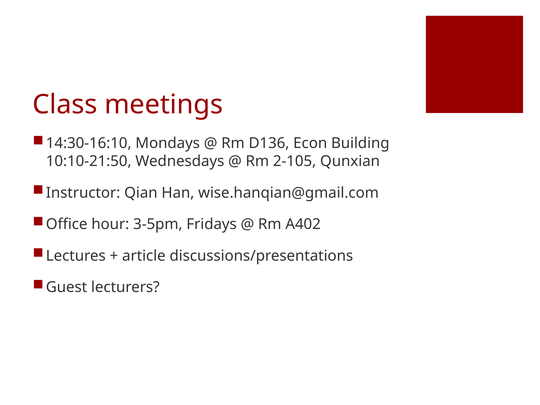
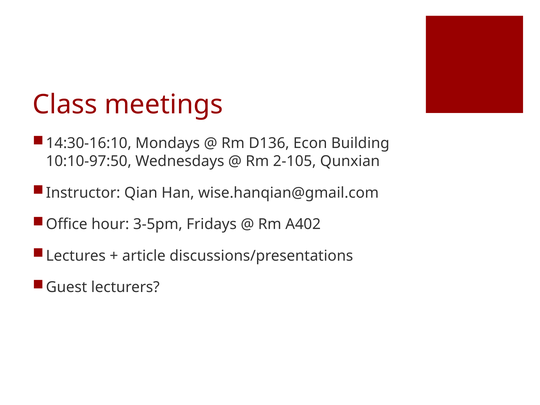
10:10-21:50: 10:10-21:50 -> 10:10-97:50 (89, 161)
